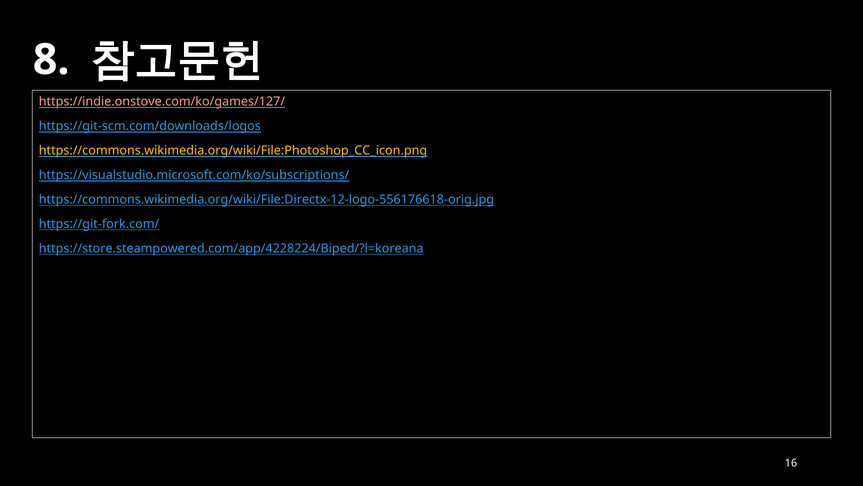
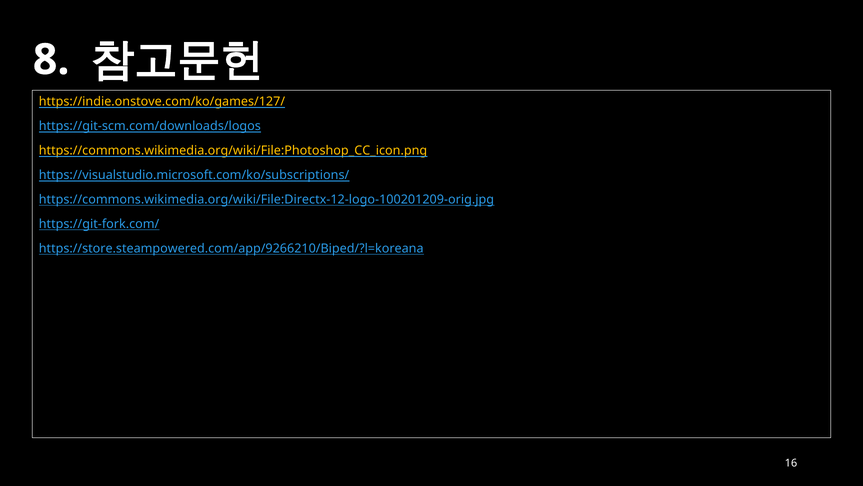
https://indie.onstove.com/ko/games/127/ colour: pink -> yellow (162, 102)
https://commons.wikimedia.org/wiki/File:Directx-12-logo-556176618-orig.jpg: https://commons.wikimedia.org/wiki/File:Directx-12-logo-556176618-orig.jpg -> https://commons.wikimedia.org/wiki/File:Directx-12-logo-100201209-orig.jpg (266, 199)
https://store.steampowered.com/app/4228224/Biped/?l=koreana: https://store.steampowered.com/app/4228224/Biped/?l=koreana -> https://store.steampowered.com/app/9266210/Biped/?l=koreana (231, 248)
